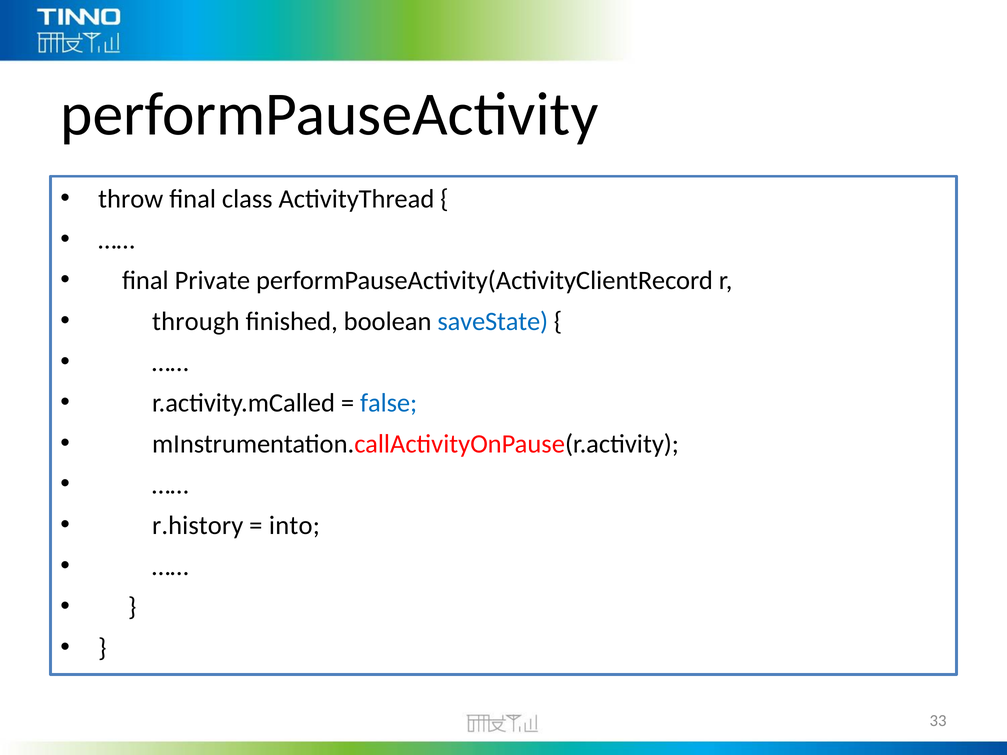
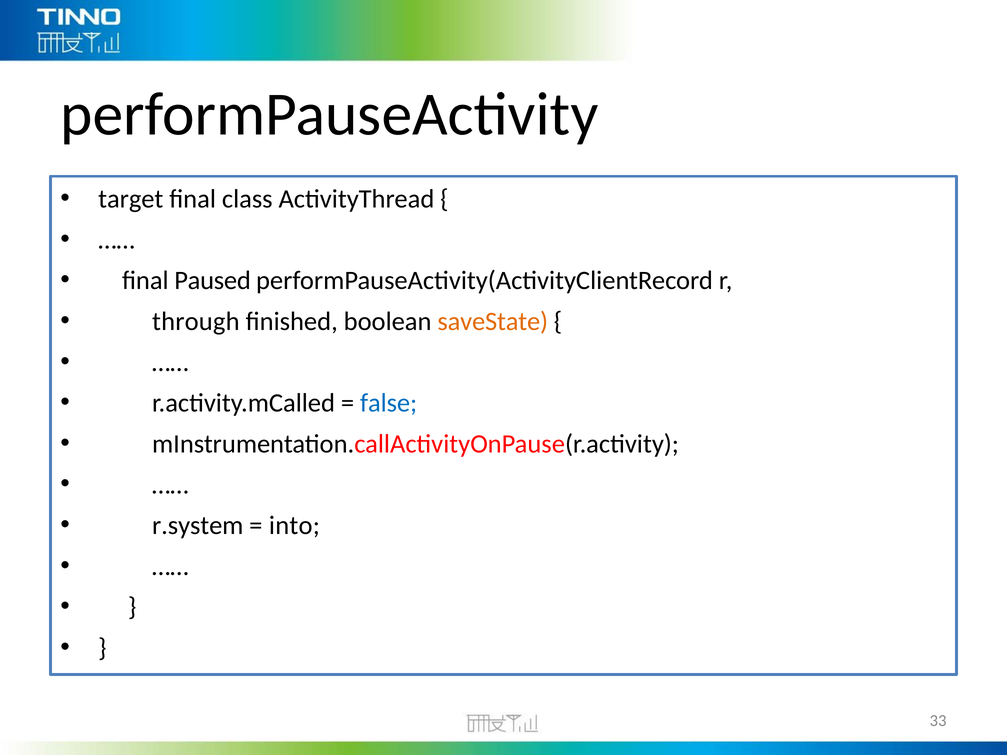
throw: throw -> target (131, 199)
Private: Private -> Paused (213, 281)
saveState colour: blue -> orange (493, 322)
r.history: r.history -> r.system (198, 526)
